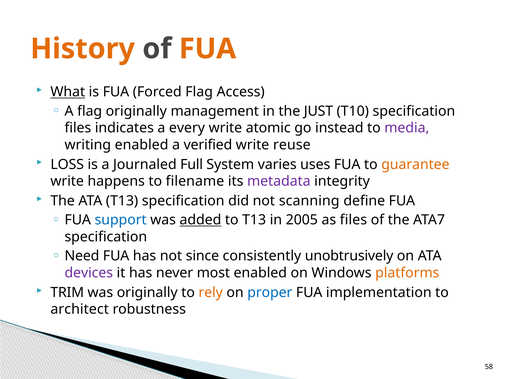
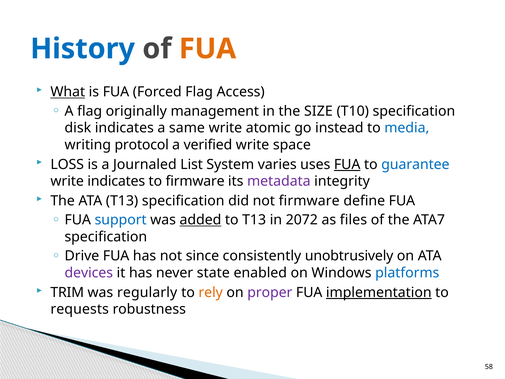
History colour: orange -> blue (83, 49)
JUST: JUST -> SIZE (318, 111)
files: files -> disk (78, 128)
every: every -> same (187, 128)
media colour: purple -> blue (407, 128)
writing enabled: enabled -> protocol (142, 145)
reuse: reuse -> space (292, 145)
Full: Full -> List (192, 164)
FUA underline: none -> present (347, 164)
guarantee colour: orange -> blue (415, 164)
write happens: happens -> indicates (116, 181)
to filename: filename -> firmware (195, 181)
not scanning: scanning -> firmware (309, 201)
2005: 2005 -> 2072 (302, 220)
Need: Need -> Drive (82, 256)
most: most -> state (213, 273)
platforms colour: orange -> blue (407, 273)
was originally: originally -> regularly (147, 292)
proper colour: blue -> purple (270, 292)
implementation underline: none -> present (379, 292)
architect: architect -> requests (80, 309)
